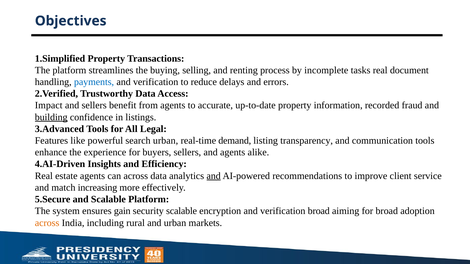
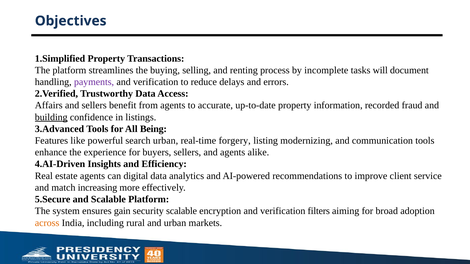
tasks real: real -> will (380, 70)
payments colour: blue -> purple (94, 82)
Impact: Impact -> Affairs (49, 106)
Legal: Legal -> Being (153, 129)
demand: demand -> forgery (235, 141)
transparency: transparency -> modernizing (307, 141)
can across: across -> digital (136, 176)
and underline: present -> none (214, 176)
verification broad: broad -> filters (319, 211)
